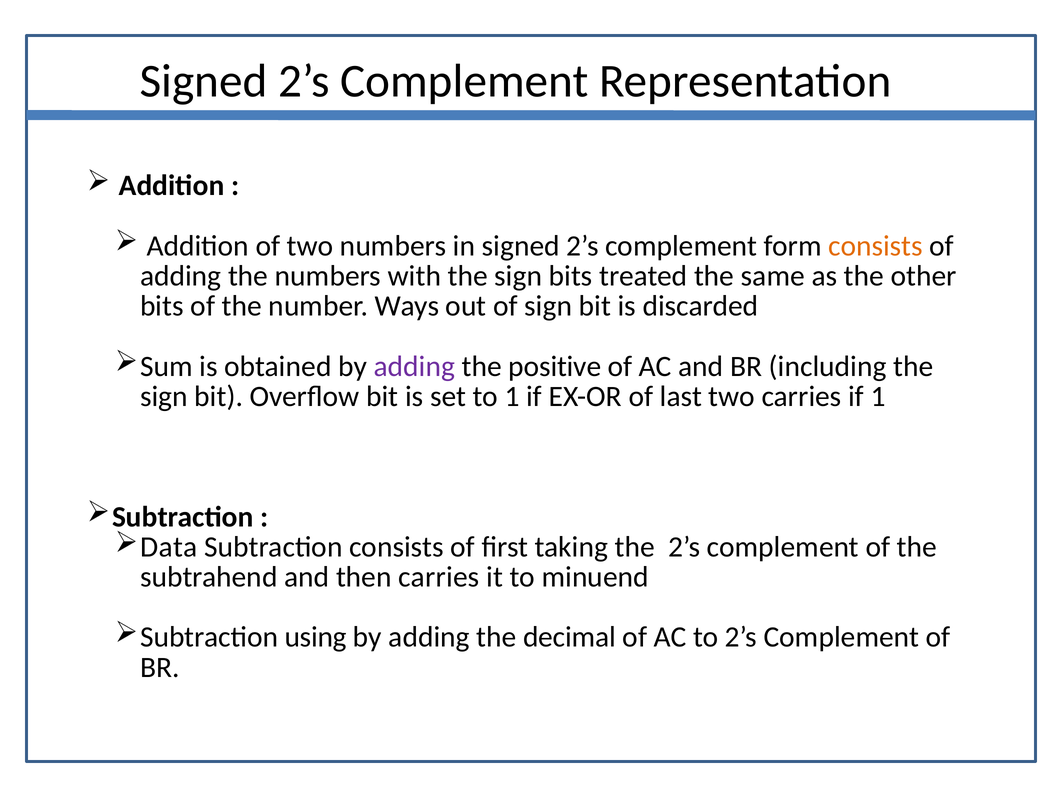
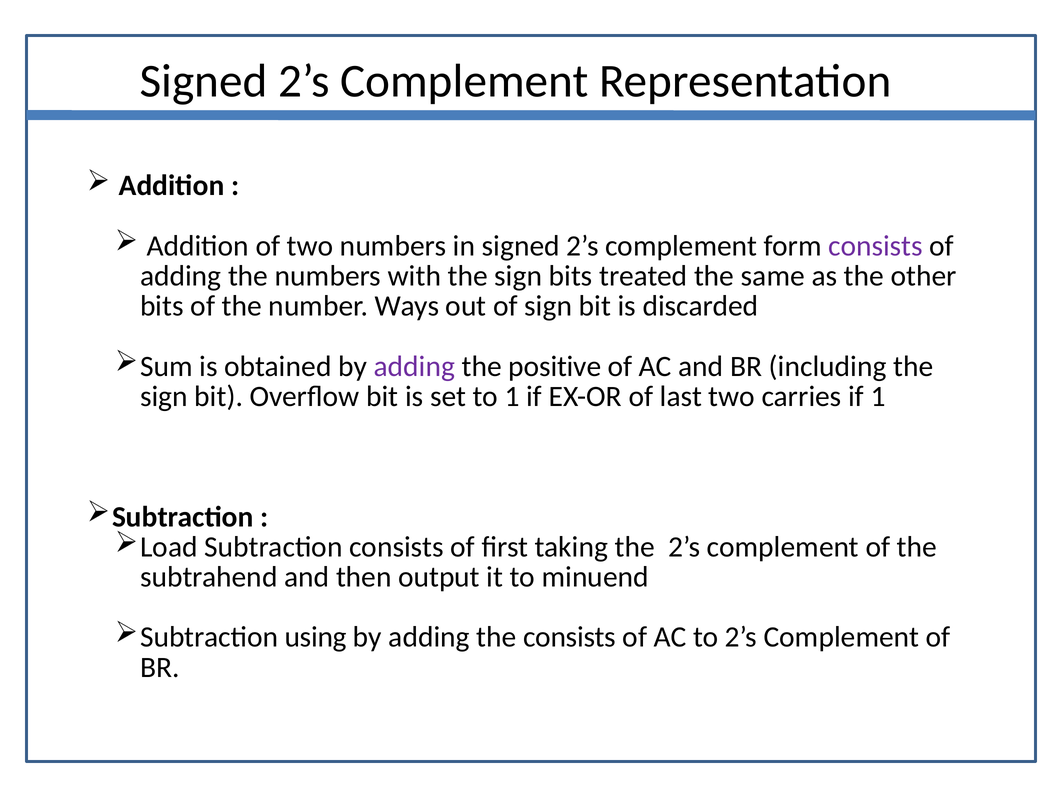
consists colour: orange -> purple (876, 246)
Data: Data -> Load (169, 547)
then carries: carries -> output (439, 577)
the decimal: decimal -> consists (570, 637)
